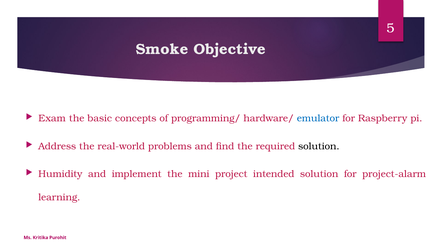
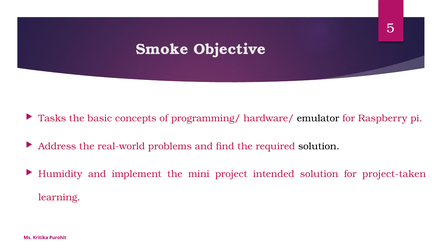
Exam: Exam -> Tasks (52, 118)
emulator colour: blue -> black (318, 118)
project-alarm: project-alarm -> project-taken (394, 174)
